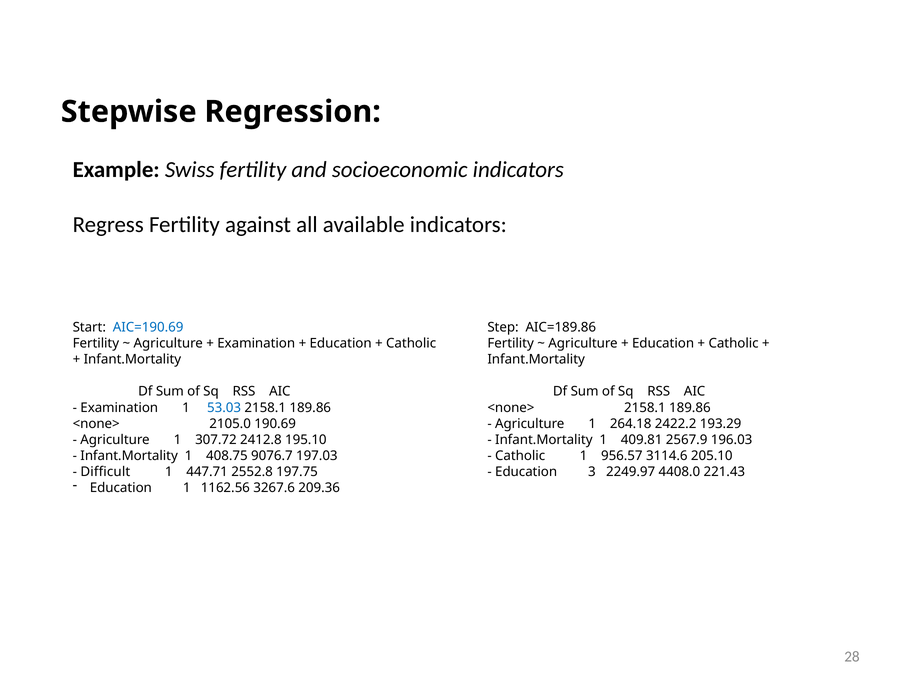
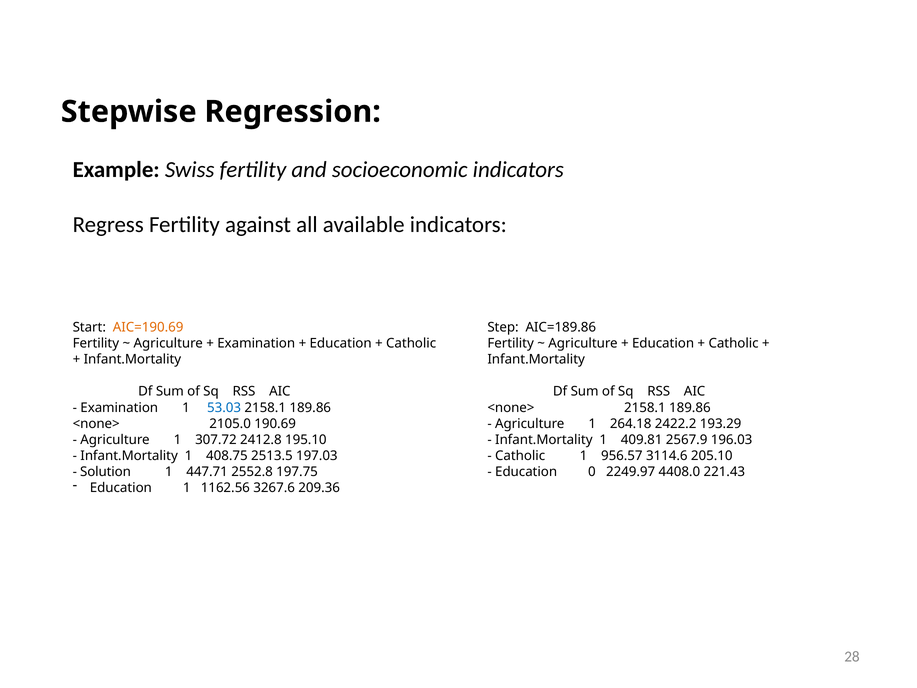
AIC=190.69 colour: blue -> orange (148, 327)
9076.7: 9076.7 -> 2513.5 (272, 456)
Difficult: Difficult -> Solution (105, 472)
3: 3 -> 0 (592, 472)
